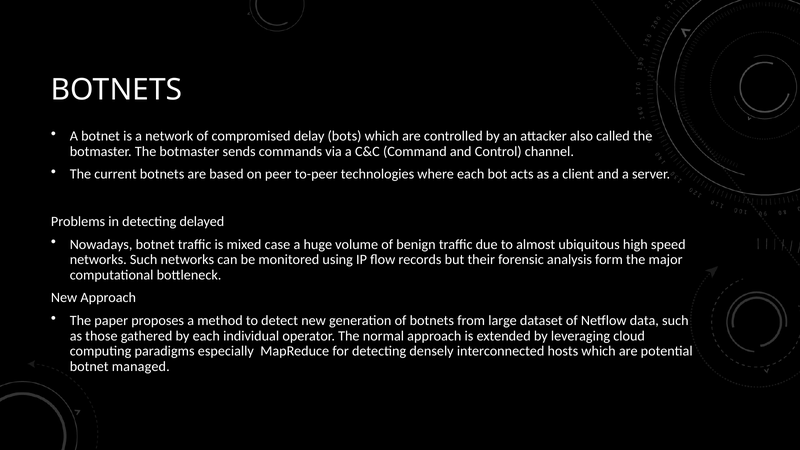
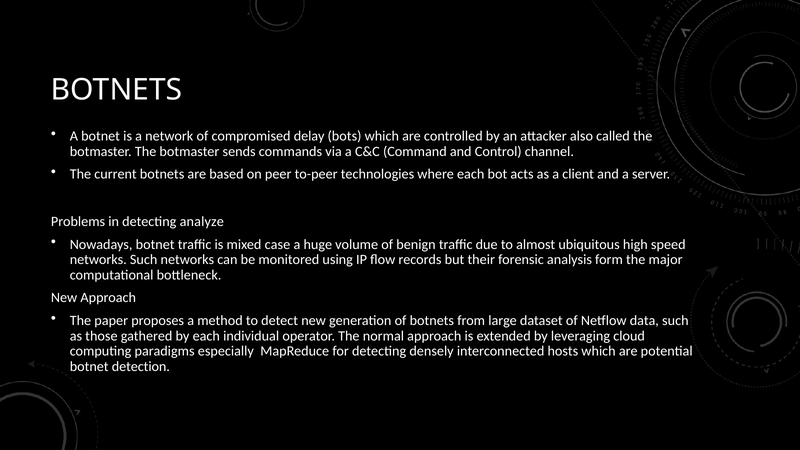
delayed: delayed -> analyze (202, 222)
managed: managed -> detection (141, 366)
